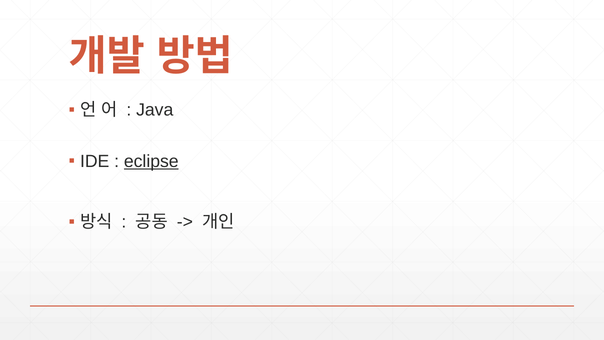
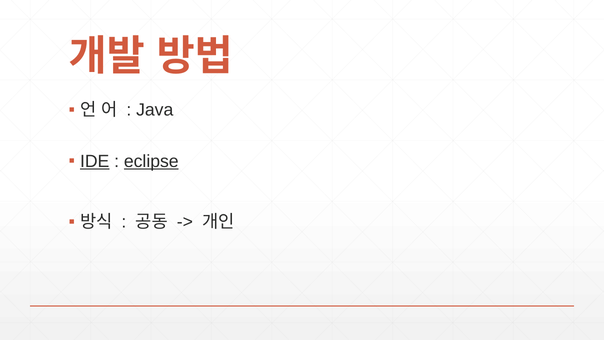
IDE underline: none -> present (95, 161)
